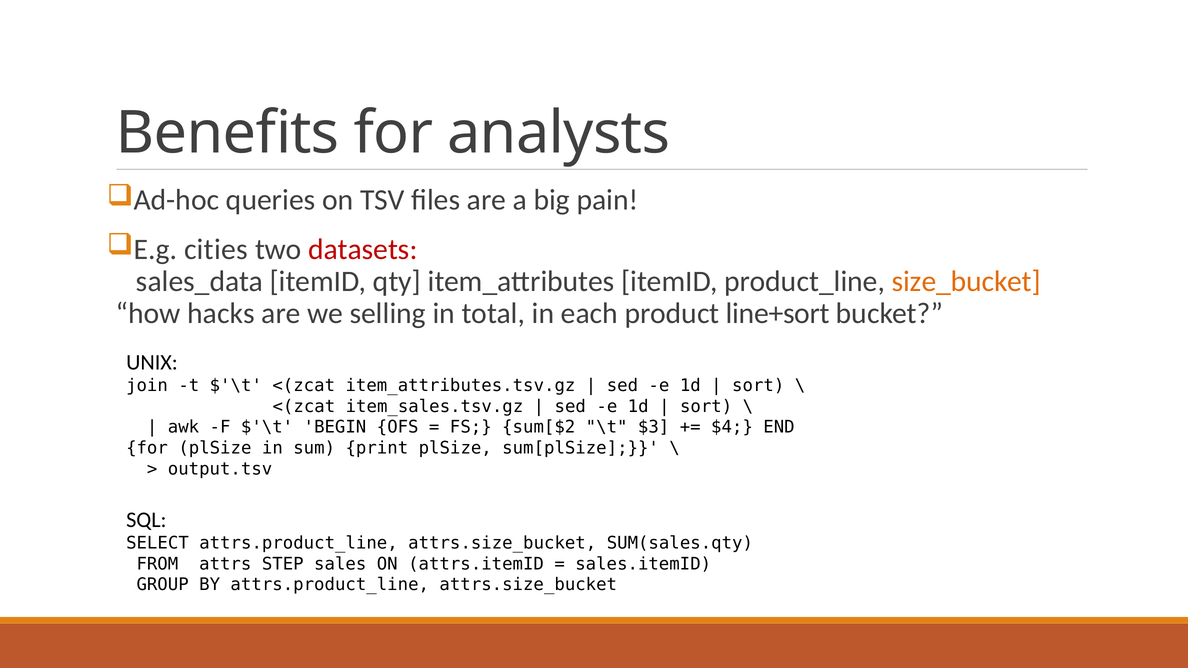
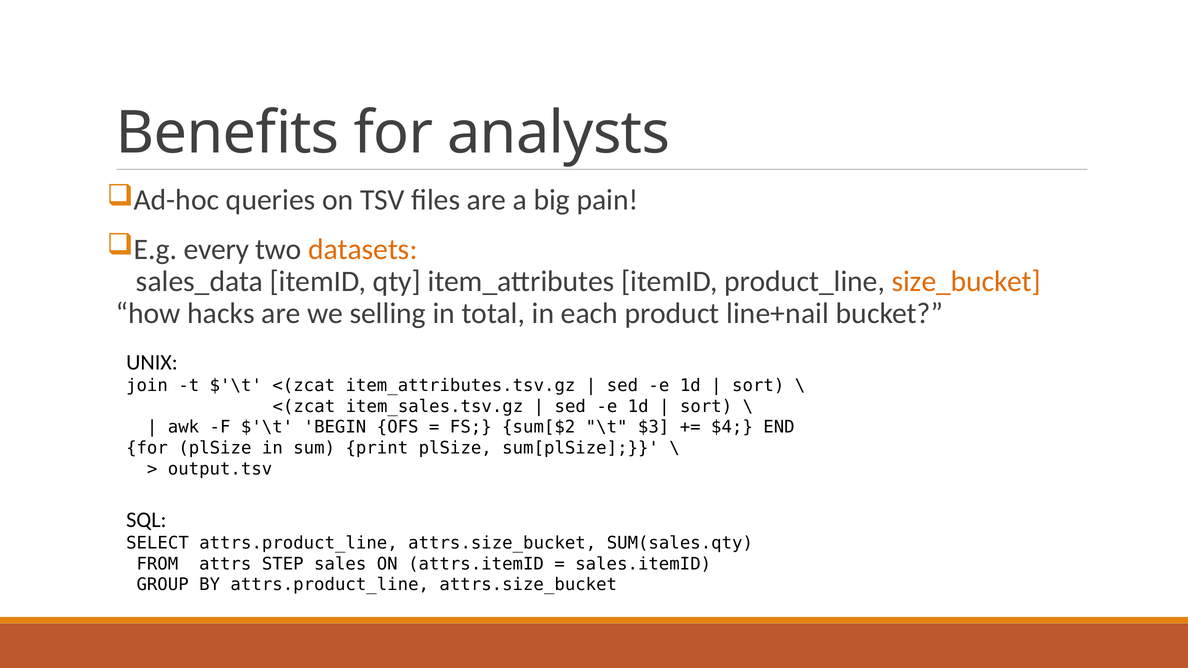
cities: cities -> every (216, 250)
datasets colour: red -> orange (363, 250)
line+sort: line+sort -> line+nail (778, 314)
